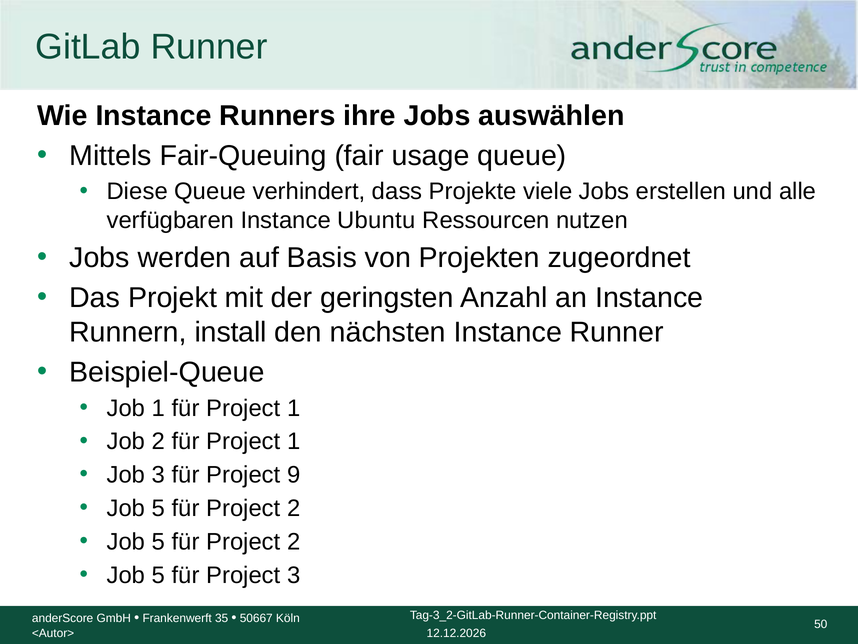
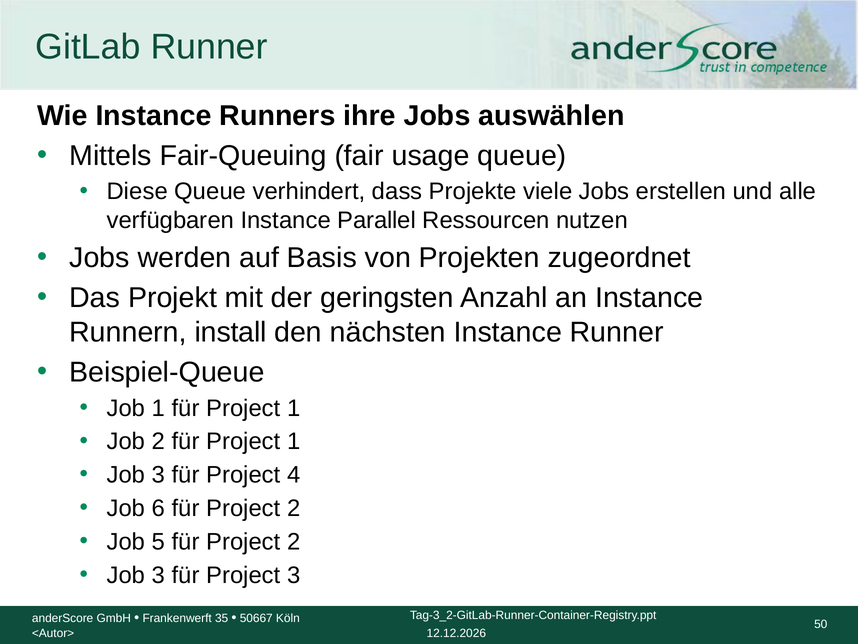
Ubuntu: Ubuntu -> Parallel (377, 220)
9: 9 -> 4 (294, 475)
5: 5 -> 6 (158, 508)
5: 5 -> 3 (158, 575)
